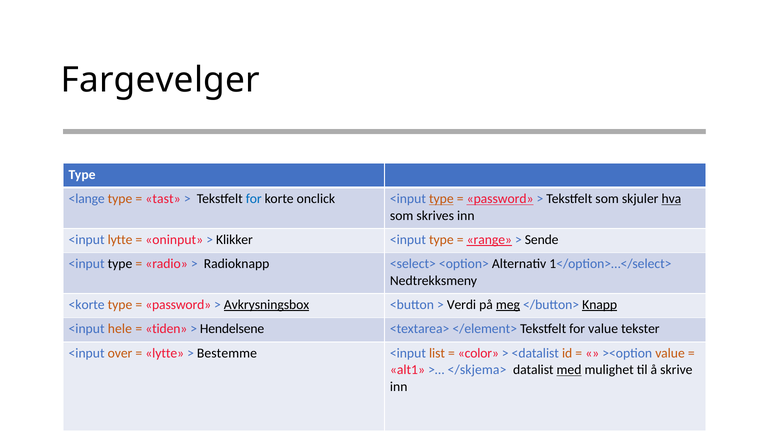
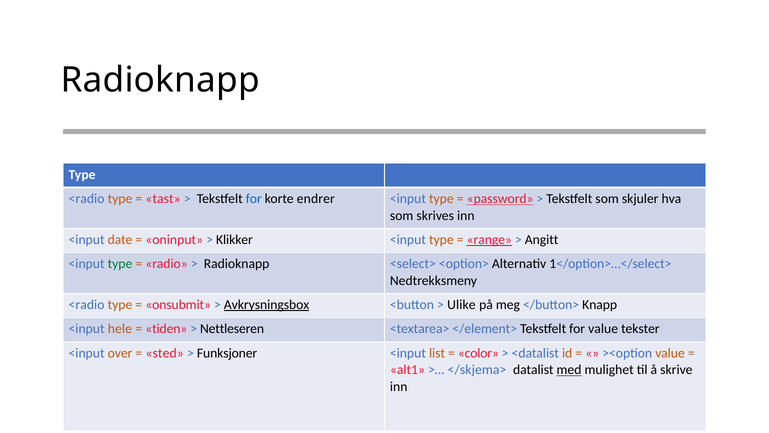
Fargevelger: Fargevelger -> Radioknapp (160, 80)
<lange: <lange -> <radio (87, 199)
onclick: onclick -> endrer (316, 199)
type underline: present -> none (441, 199)
hva underline: present -> none (671, 199)
<input lytte: lytte -> date (120, 239)
Sende: Sende -> Angitt (542, 239)
type colour: black -> green (120, 264)
<korte: <korte -> <radio (87, 304)
password: password -> onsubmit (178, 304)
Verdi: Verdi -> Ulike (461, 304)
meg underline: present -> none (508, 304)
Knapp underline: present -> none (600, 304)
Hendelsene: Hendelsene -> Nettleseren (232, 329)
lytte: lytte -> sted (165, 353)
Bestemme: Bestemme -> Funksjoner (227, 353)
